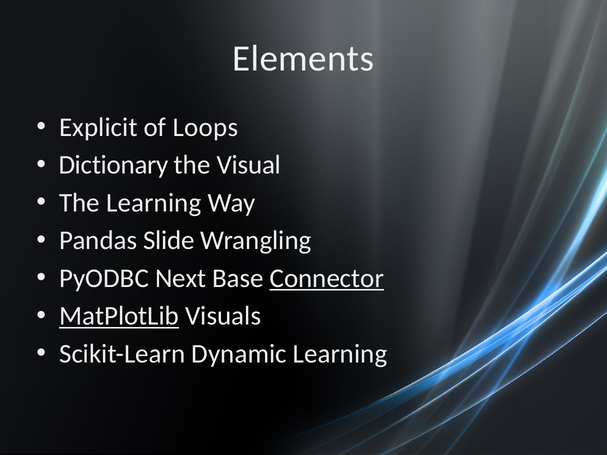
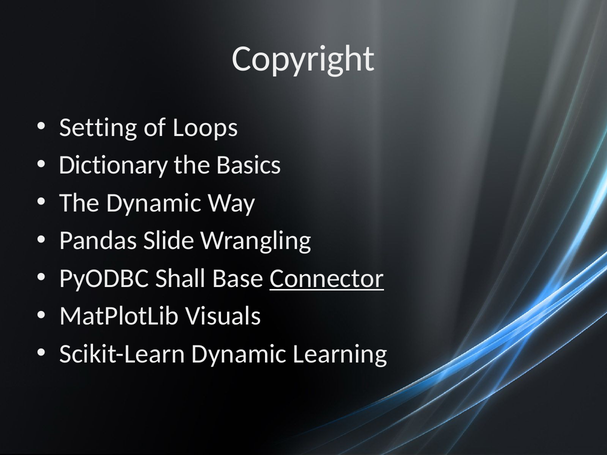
Elements: Elements -> Copyright (304, 59)
Explicit: Explicit -> Setting (98, 127)
Visual: Visual -> Basics (249, 165)
The Learning: Learning -> Dynamic (154, 203)
Next: Next -> Shall (181, 278)
MatPlotLib underline: present -> none (119, 316)
